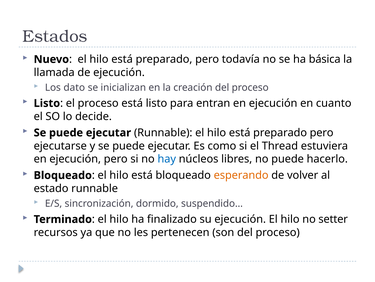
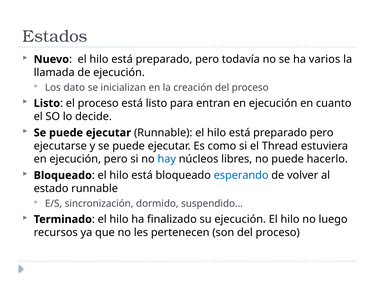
básica: básica -> varios (325, 59)
esperando colour: orange -> blue (241, 175)
setter: setter -> luego (333, 219)
